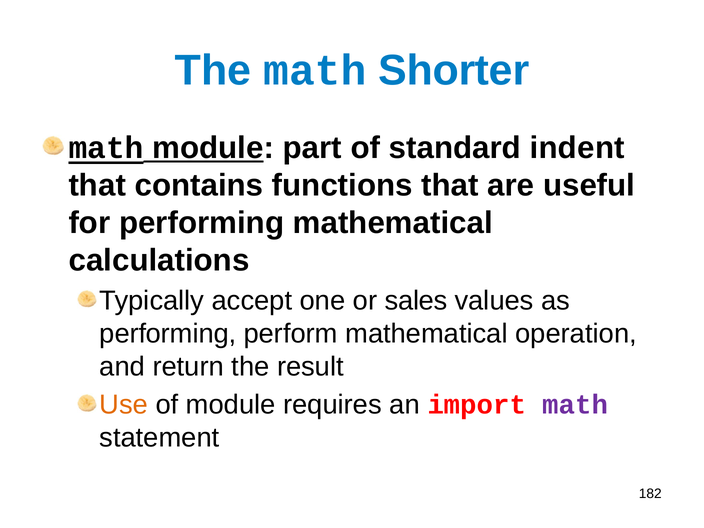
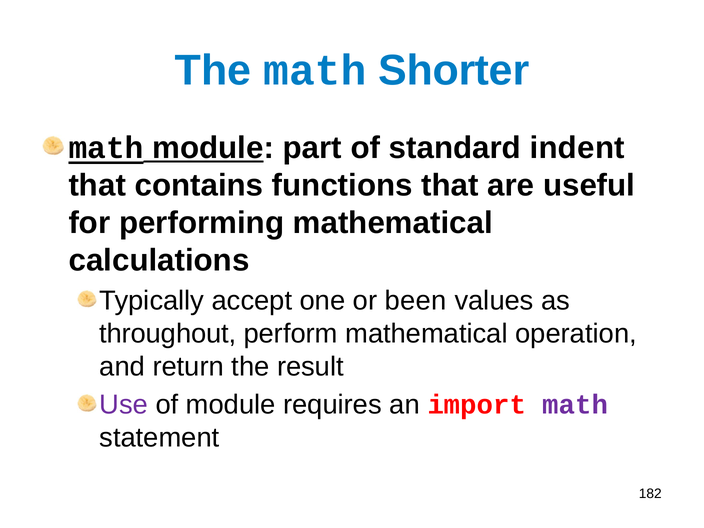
sales: sales -> been (416, 301)
performing: performing -> throughout (168, 334)
Use colour: orange -> purple (124, 405)
